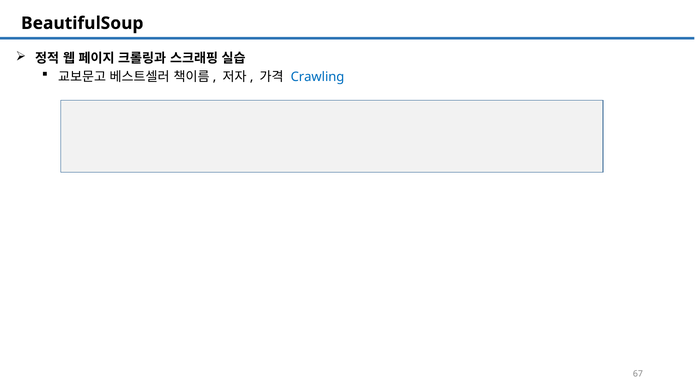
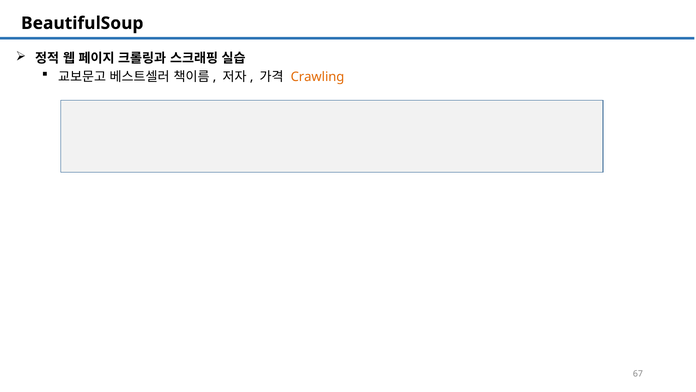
Crawling colour: blue -> orange (318, 77)
